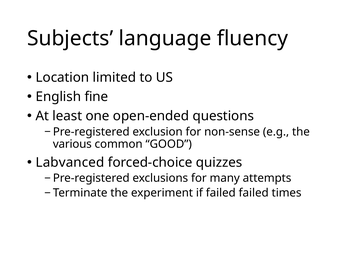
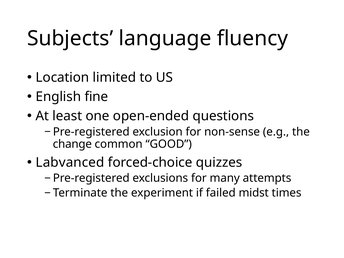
various: various -> change (72, 144)
failed failed: failed -> midst (254, 193)
